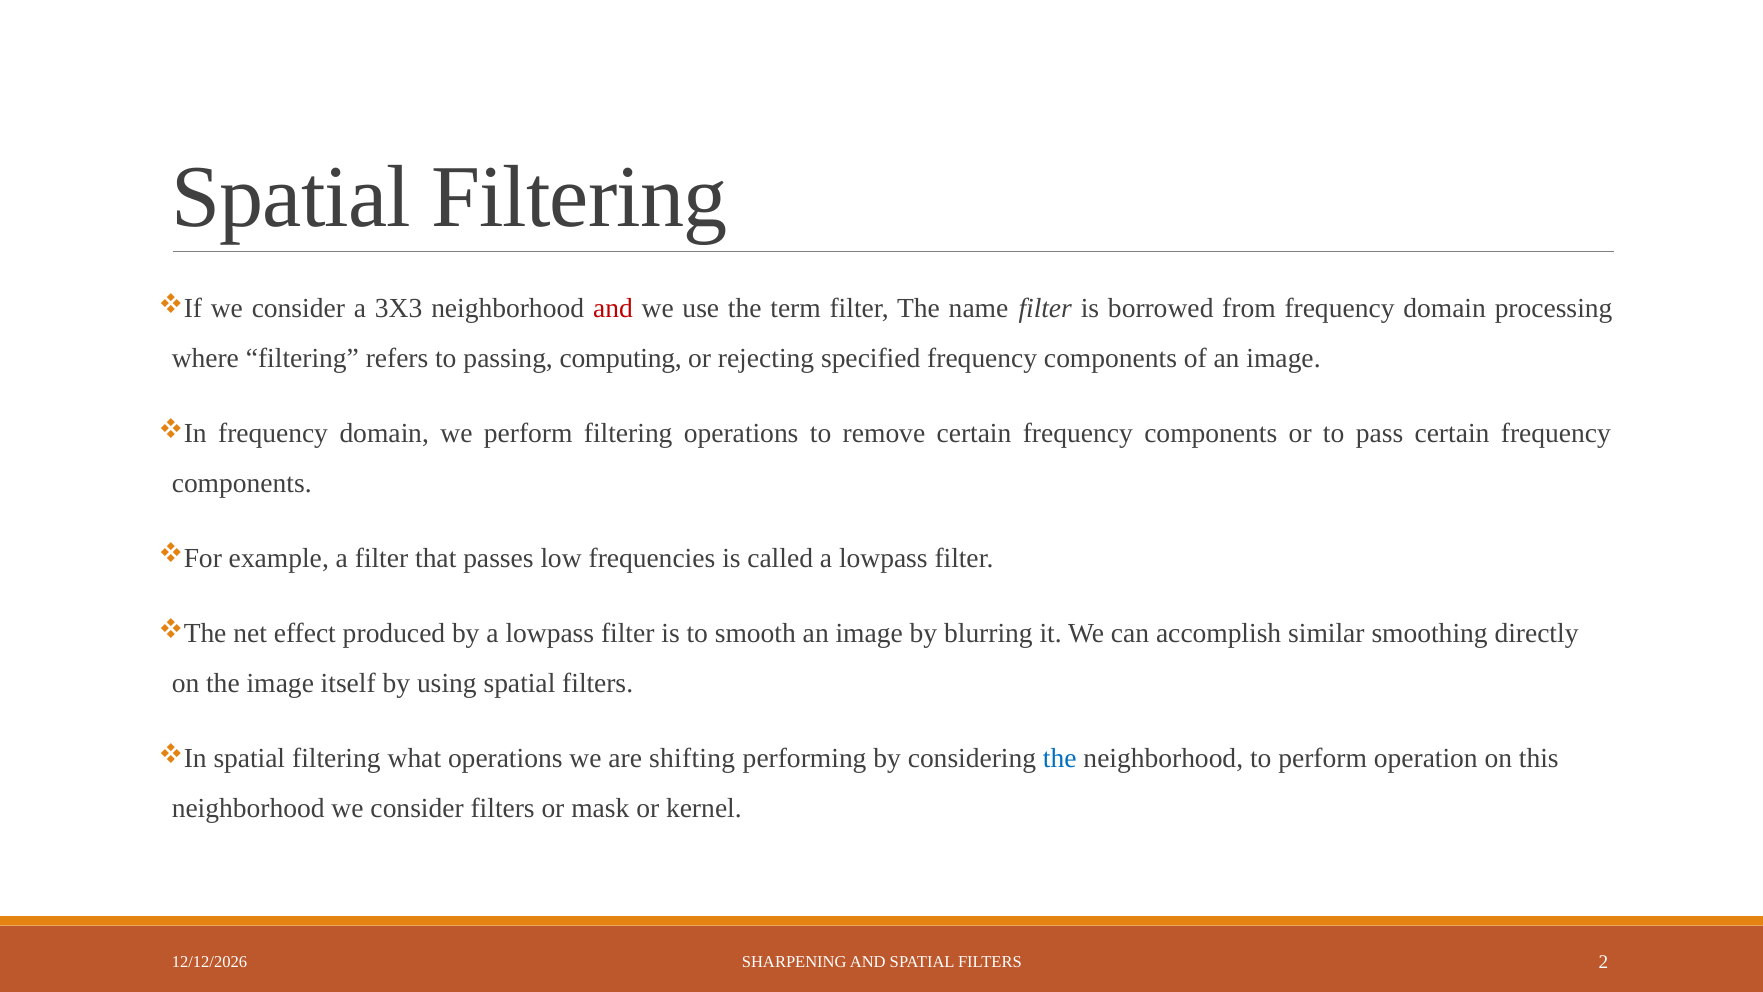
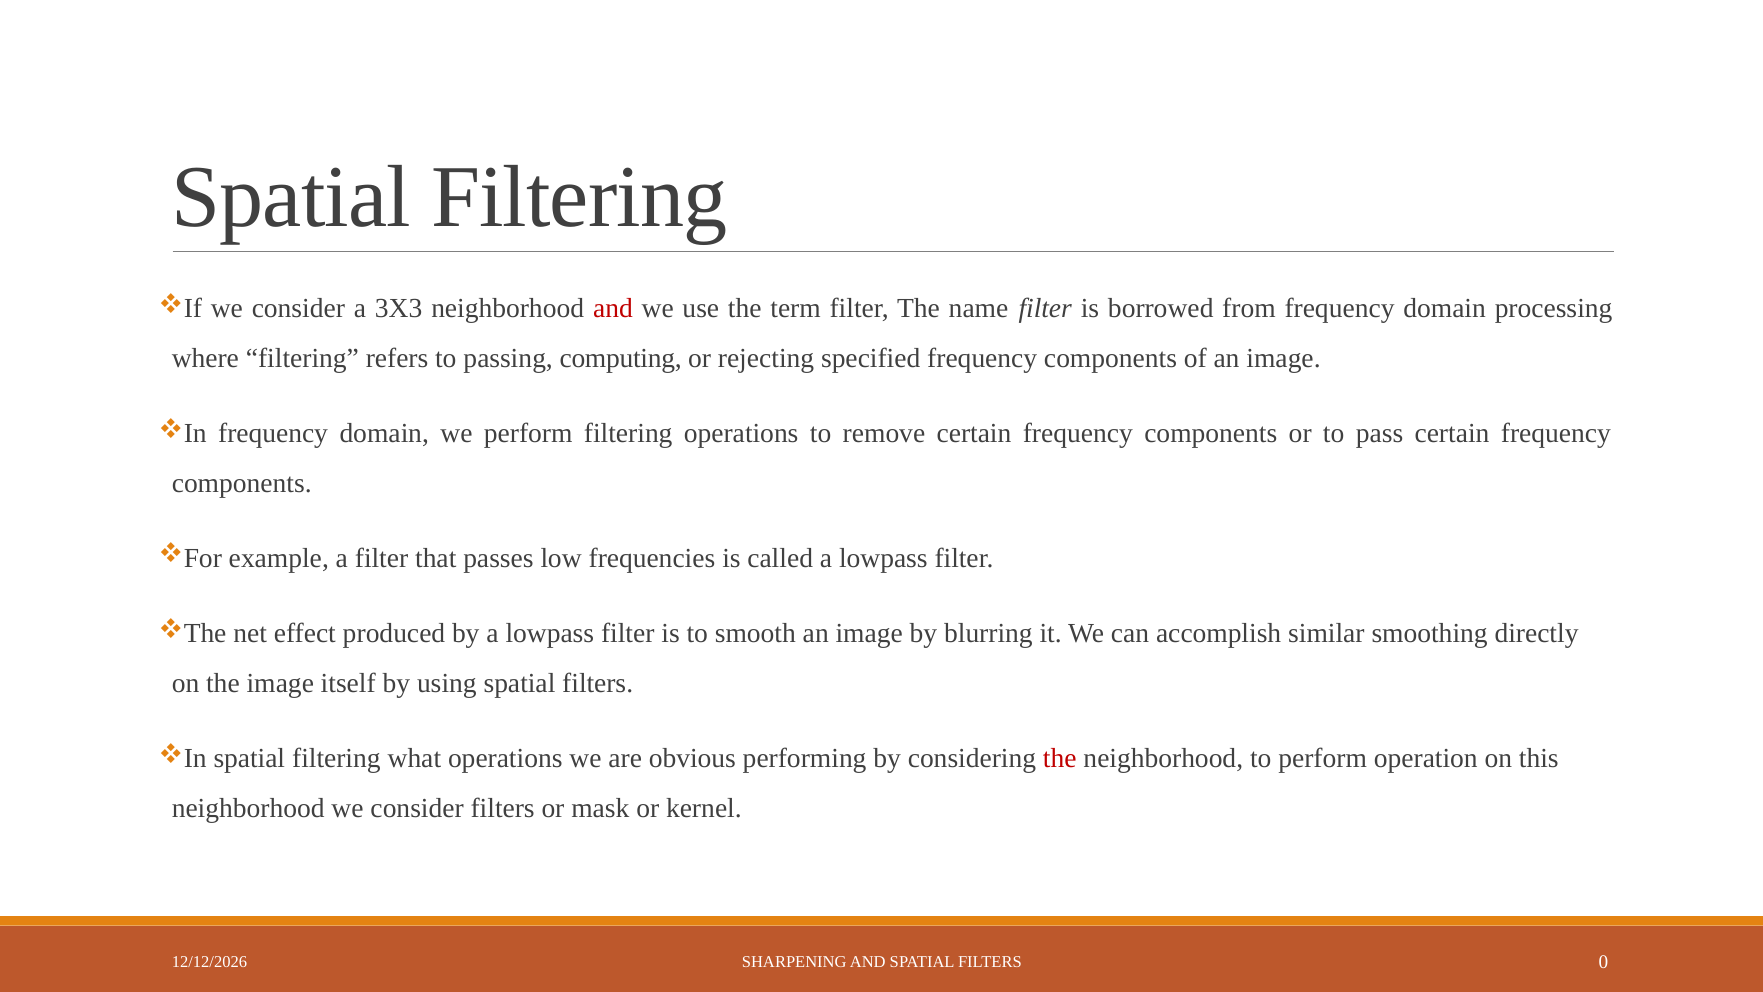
shifting: shifting -> obvious (692, 758)
the colour: blue -> red (1060, 758)
2: 2 -> 0 (1603, 962)
